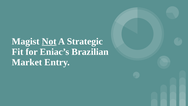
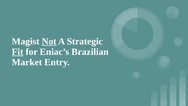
Fit underline: none -> present (18, 52)
